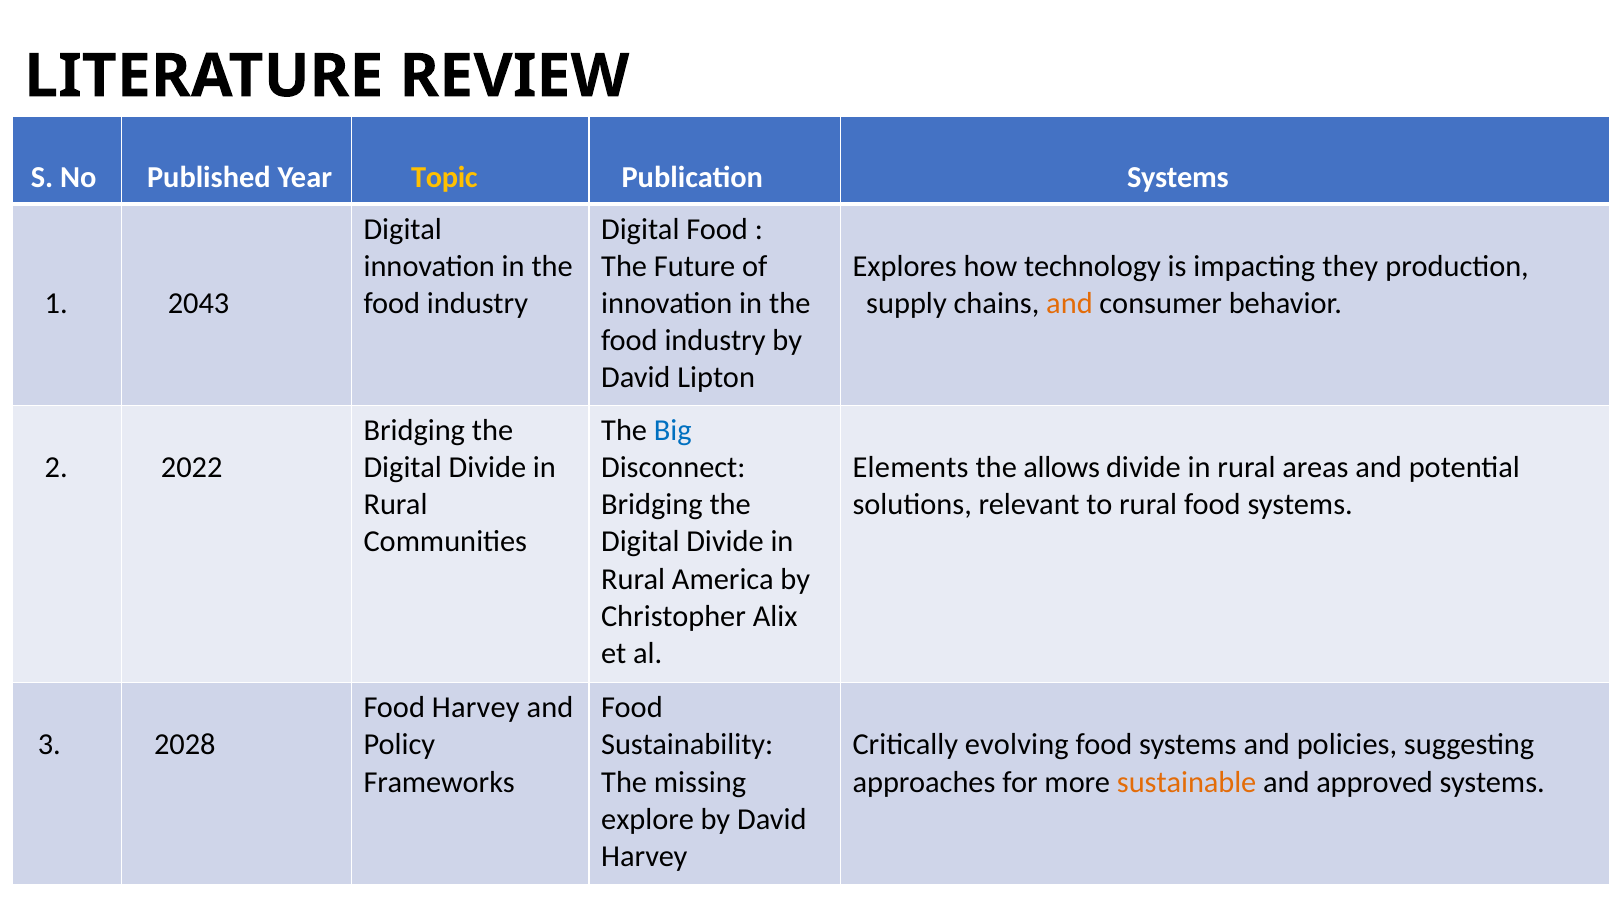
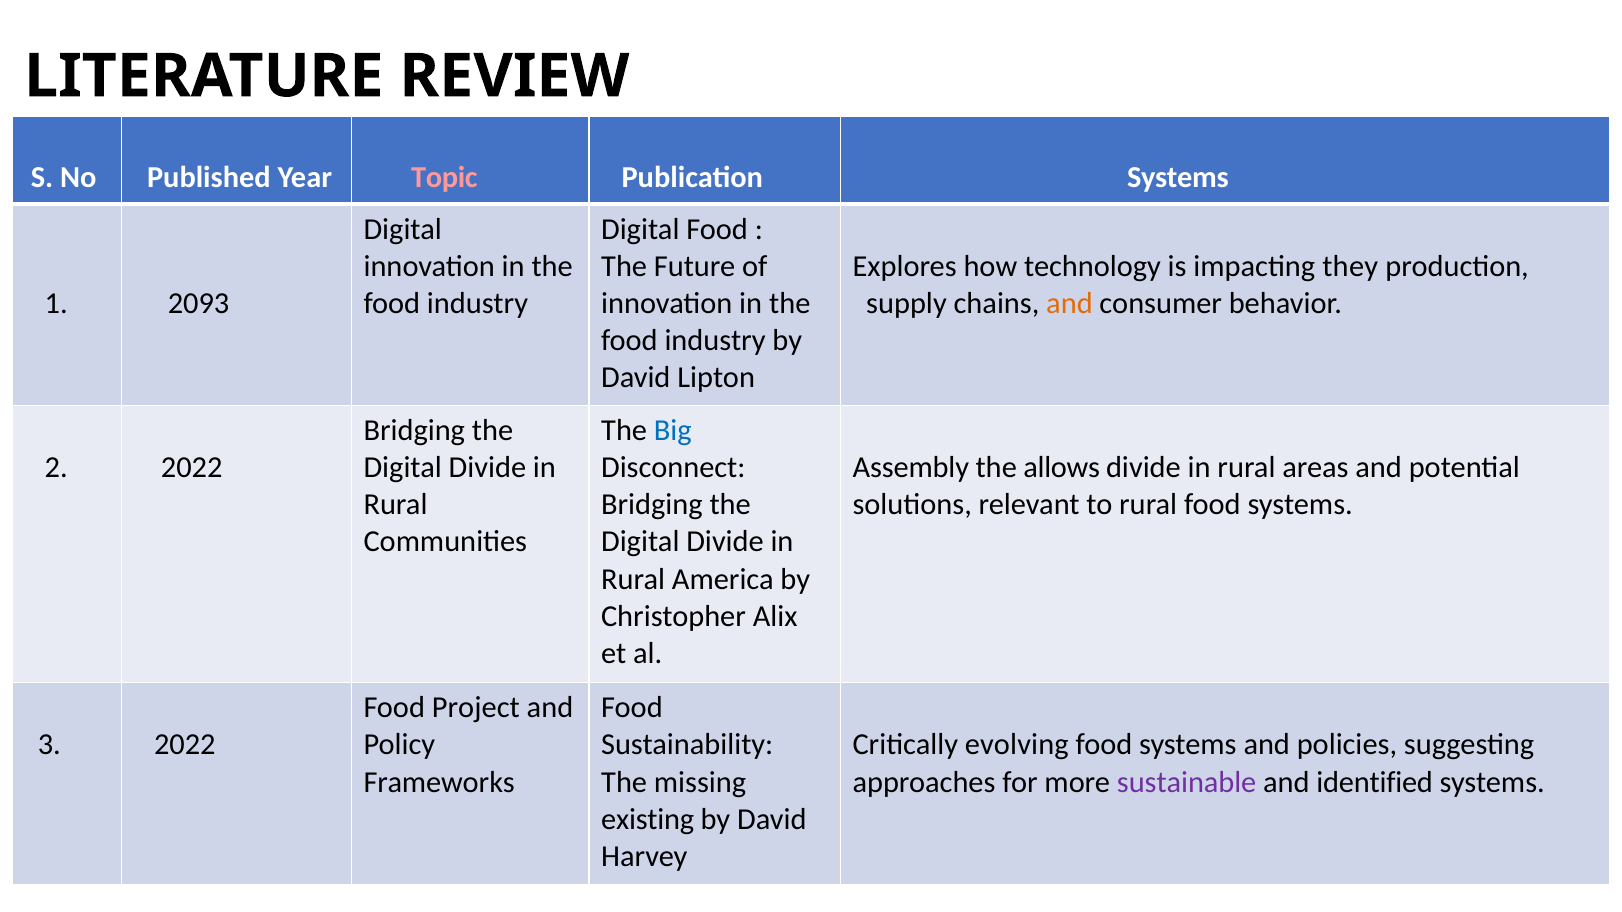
Topic colour: yellow -> pink (444, 178)
2043: 2043 -> 2093 (199, 303)
Elements: Elements -> Assembly (911, 468)
Food Harvey: Harvey -> Project (476, 708)
3 2028: 2028 -> 2022 (185, 745)
sustainable colour: orange -> purple (1187, 782)
approved: approved -> identified (1375, 782)
explore: explore -> existing (648, 819)
